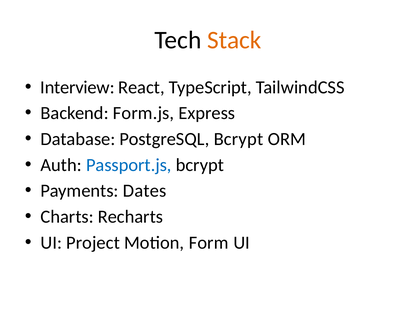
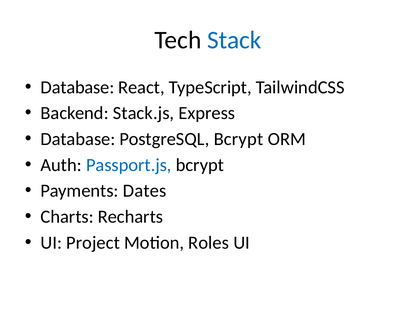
Stack colour: orange -> blue (234, 40)
Interview: Interview -> Database (77, 87)
Form.js: Form.js -> Stack.js (144, 113)
Form: Form -> Roles (209, 243)
